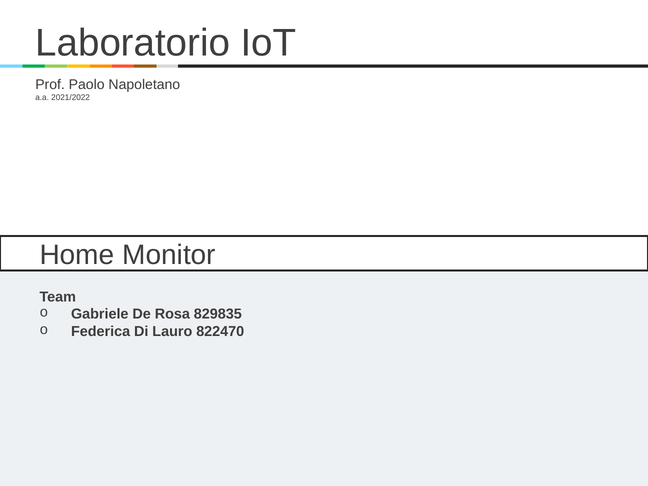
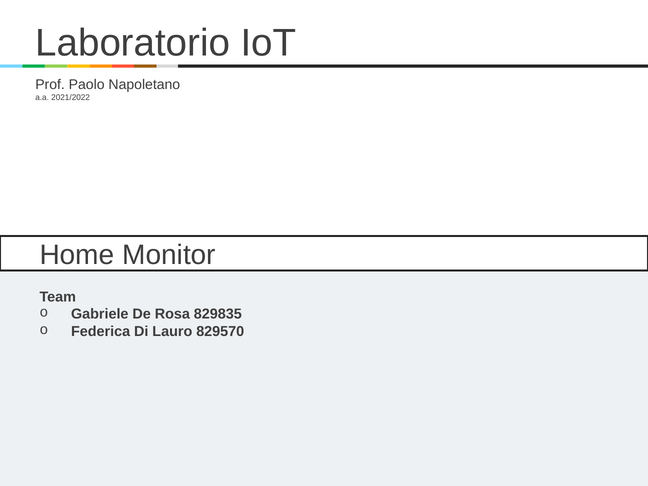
822470: 822470 -> 829570 (220, 331)
